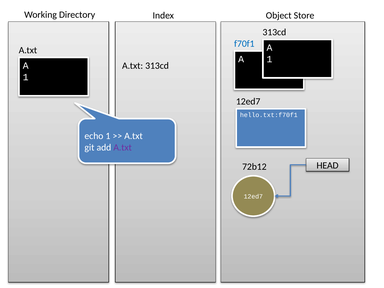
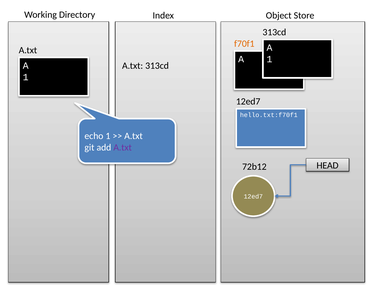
f70f1 colour: blue -> orange (244, 44)
